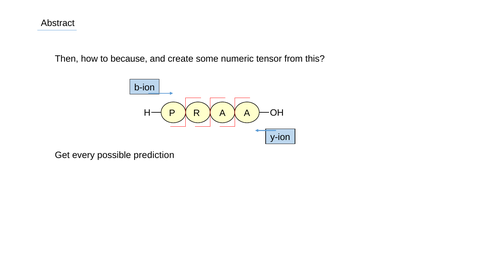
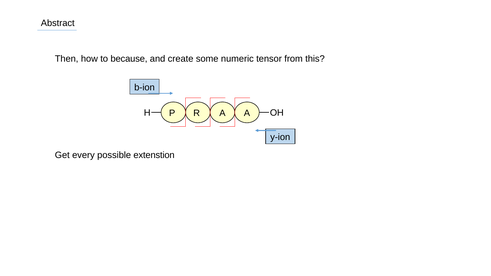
prediction: prediction -> extenstion (154, 155)
